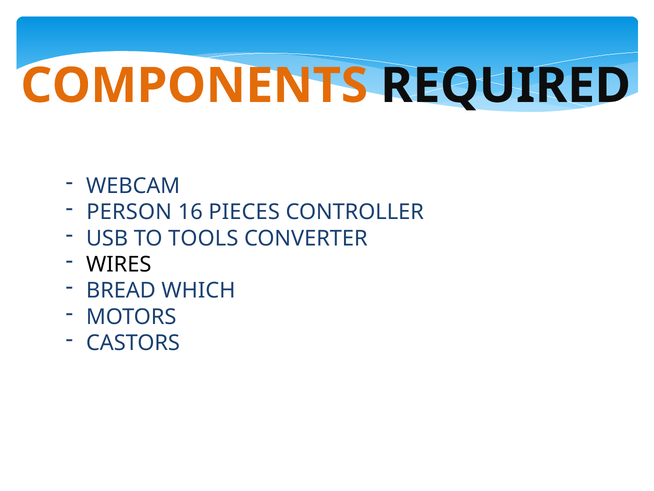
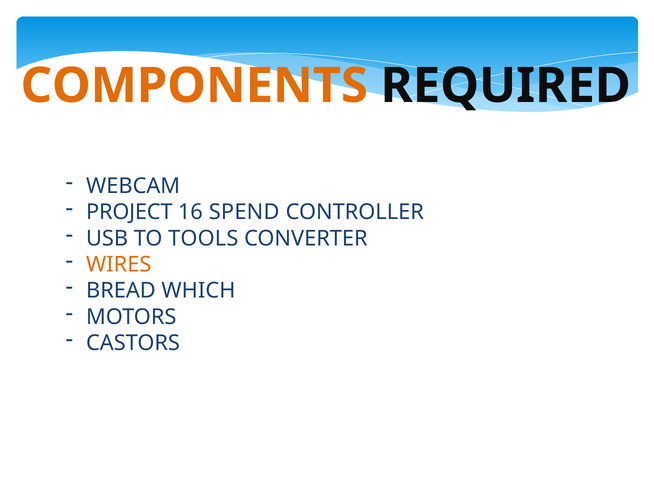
PERSON: PERSON -> PROJECT (129, 212)
PIECES: PIECES -> SPEND (244, 212)
WIRES colour: black -> orange (119, 264)
